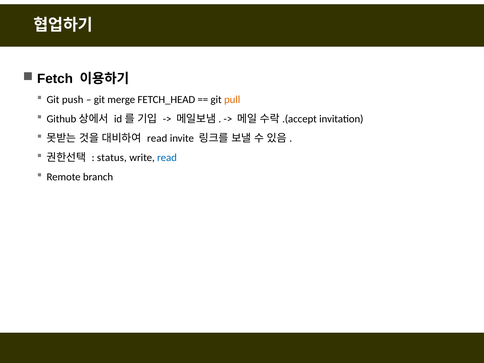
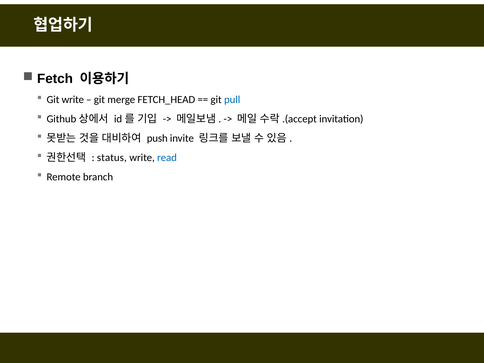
Git push: push -> write (73, 100)
pull colour: orange -> blue (232, 100)
read: read -> push (157, 138)
